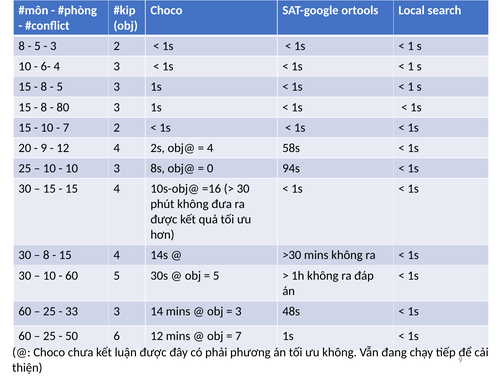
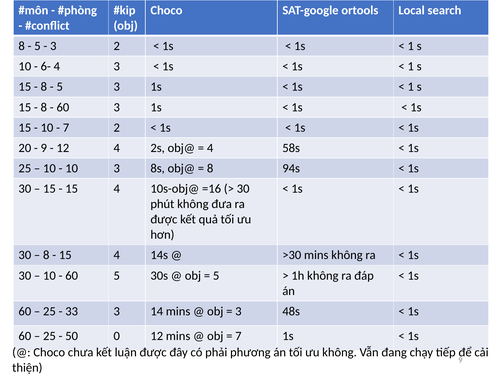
80: 80 -> 60 (63, 107)
0: 0 -> 8 (210, 168)
6: 6 -> 0 (117, 336)
